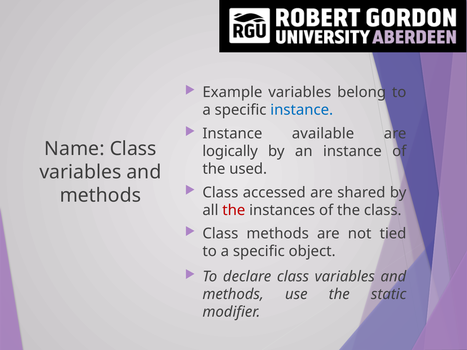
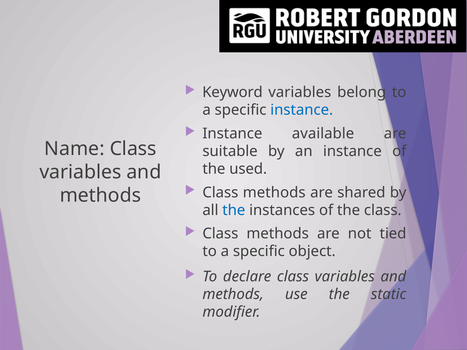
Example: Example -> Keyword (232, 92)
logically: logically -> suitable (230, 151)
accessed: accessed -> methods (274, 193)
the colour: red -> blue (234, 210)
